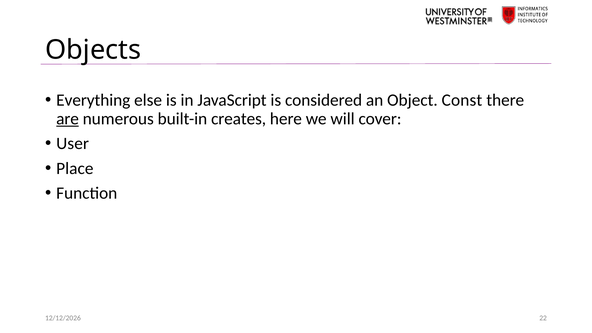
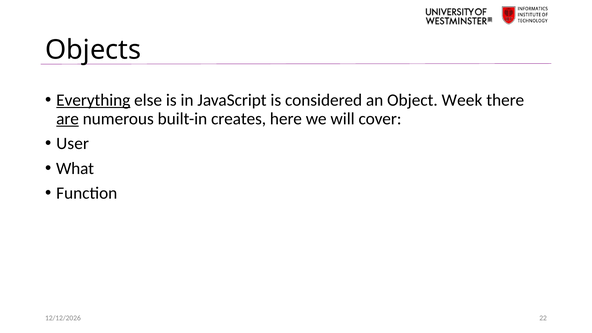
Everything underline: none -> present (93, 100)
Const: Const -> Week (462, 100)
Place: Place -> What (75, 168)
